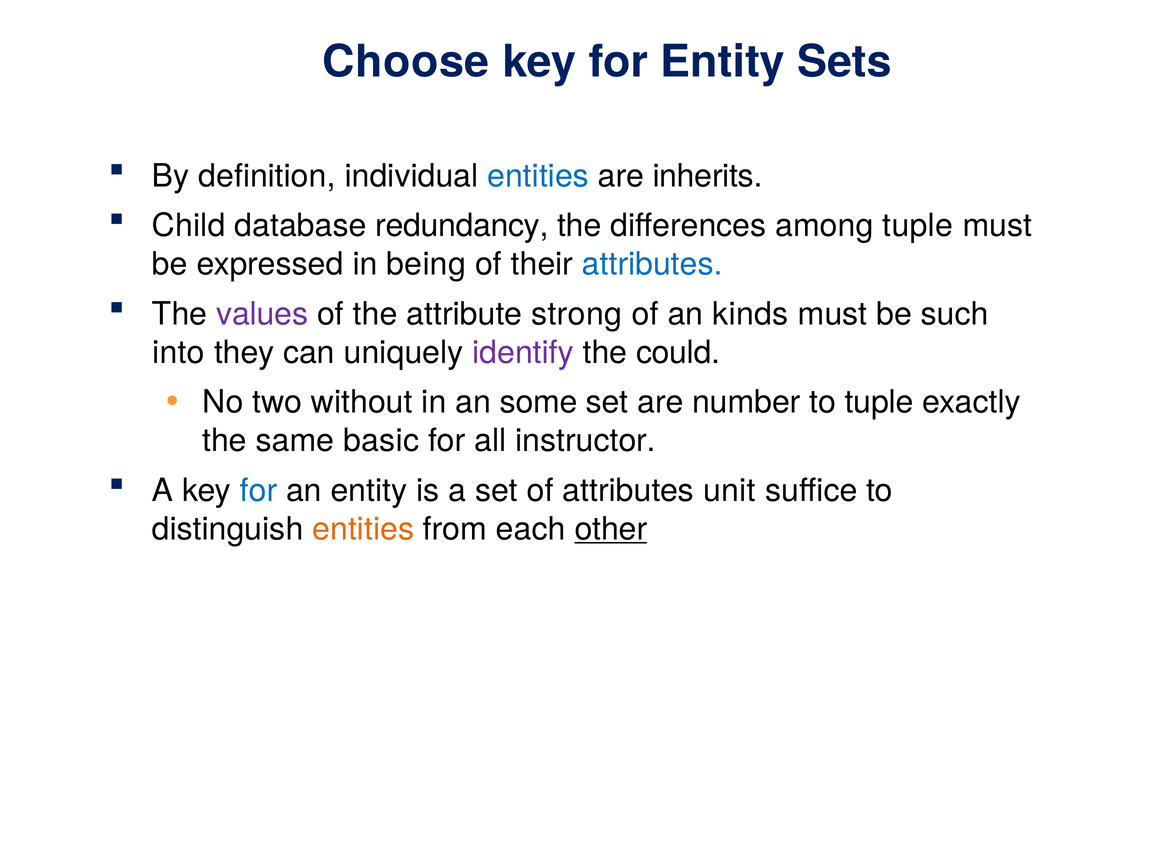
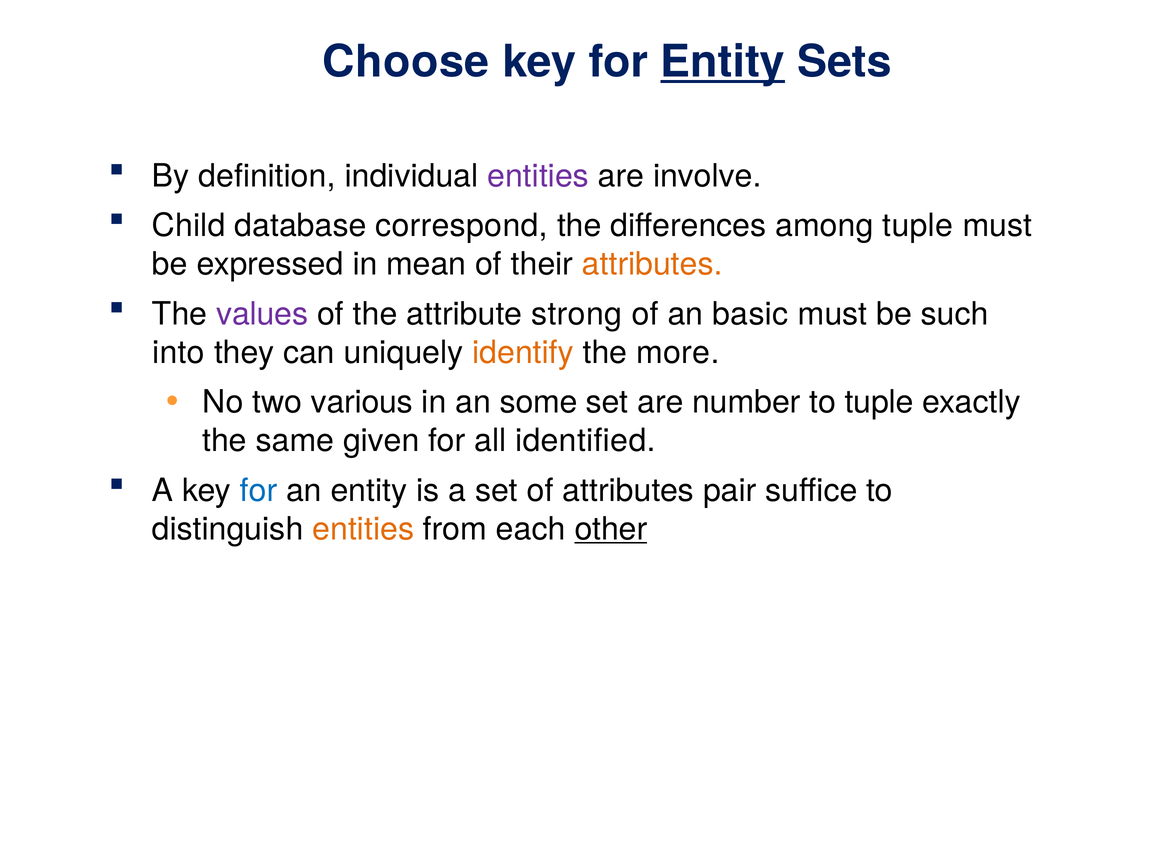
Entity underline: none -> present (723, 62)
entities colour: blue -> purple (538, 176)
inherits: inherits -> involve (707, 176)
redundancy: redundancy -> correspond (462, 226)
being: being -> mean (426, 264)
attributes colour: blue -> orange (652, 264)
kinds: kinds -> basic (750, 314)
identify colour: purple -> orange (523, 353)
could: could -> more (678, 353)
without: without -> various (362, 402)
basic: basic -> given (381, 441)
instructor: instructor -> identified (585, 441)
unit: unit -> pair (730, 491)
